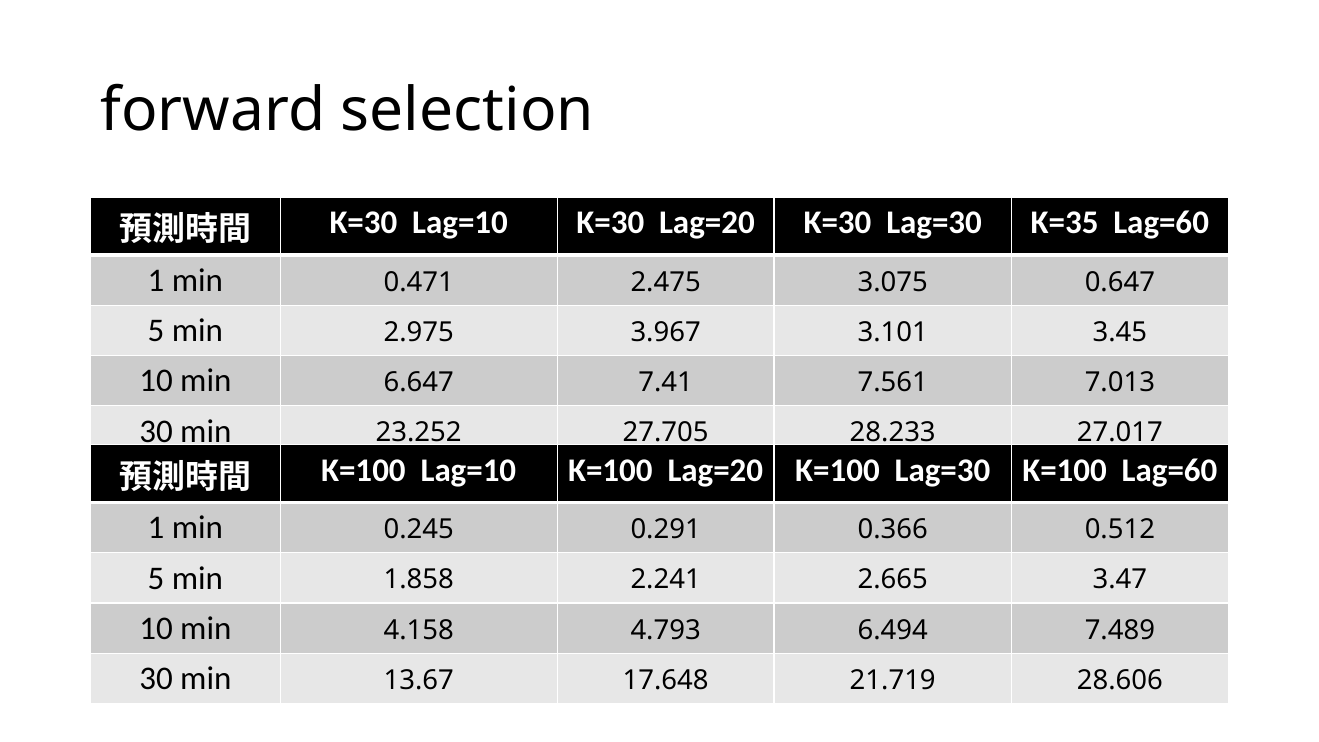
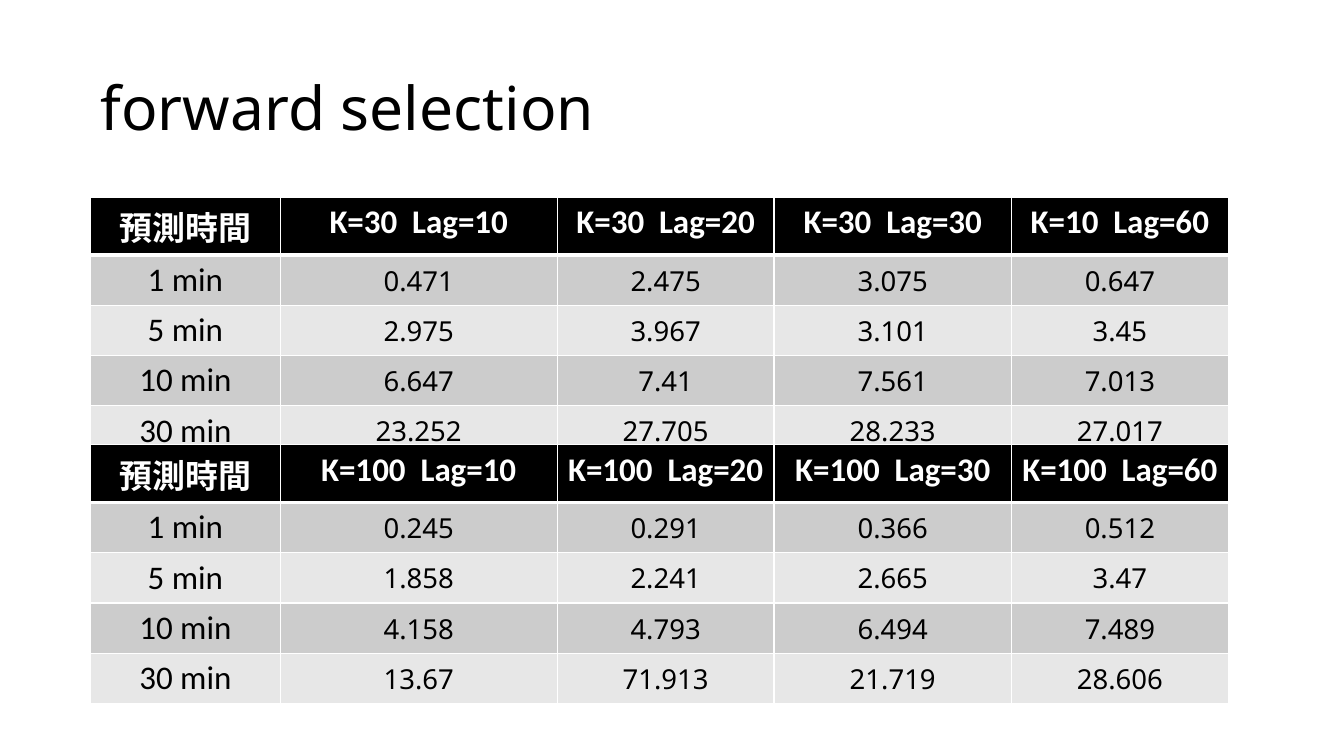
K=35: K=35 -> K=10 (1065, 223)
17.648: 17.648 -> 71.913 (666, 680)
